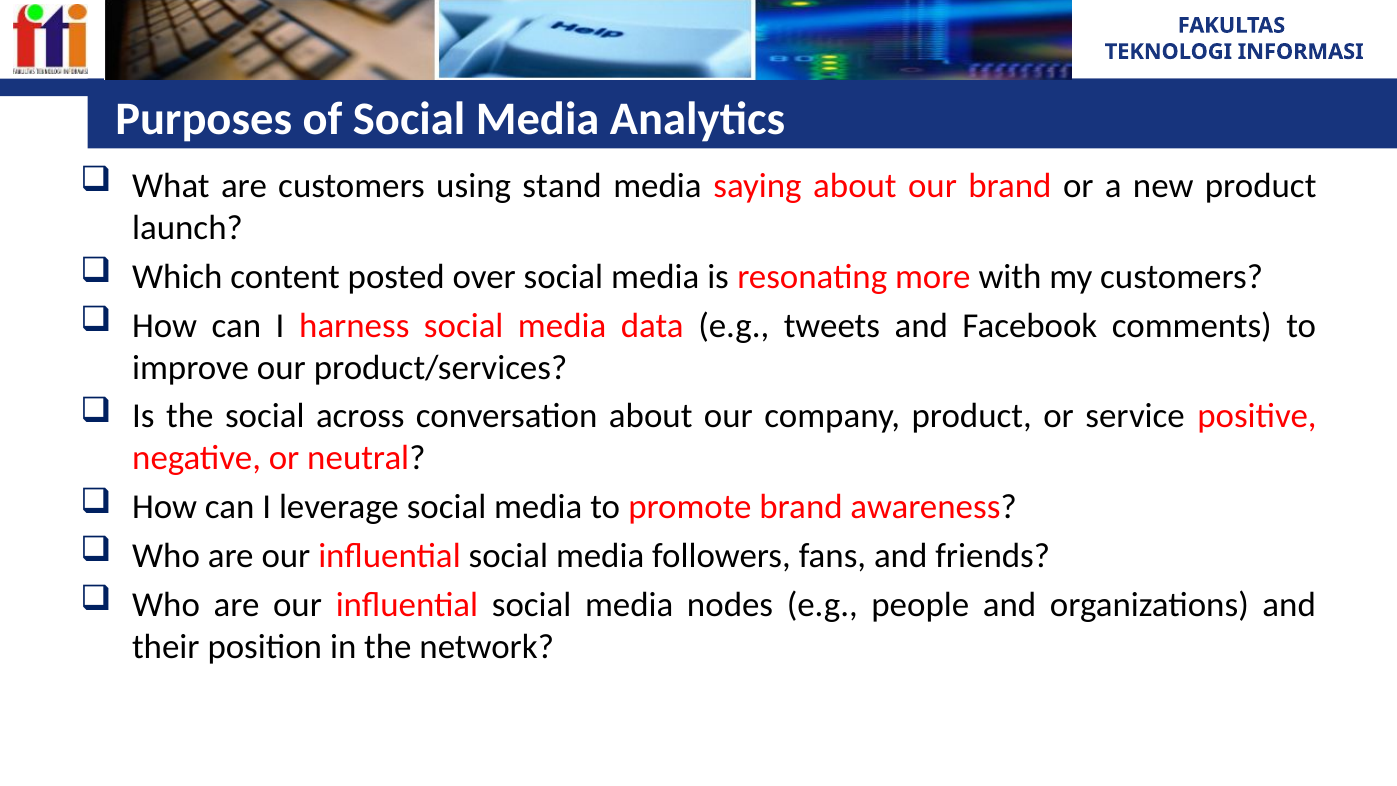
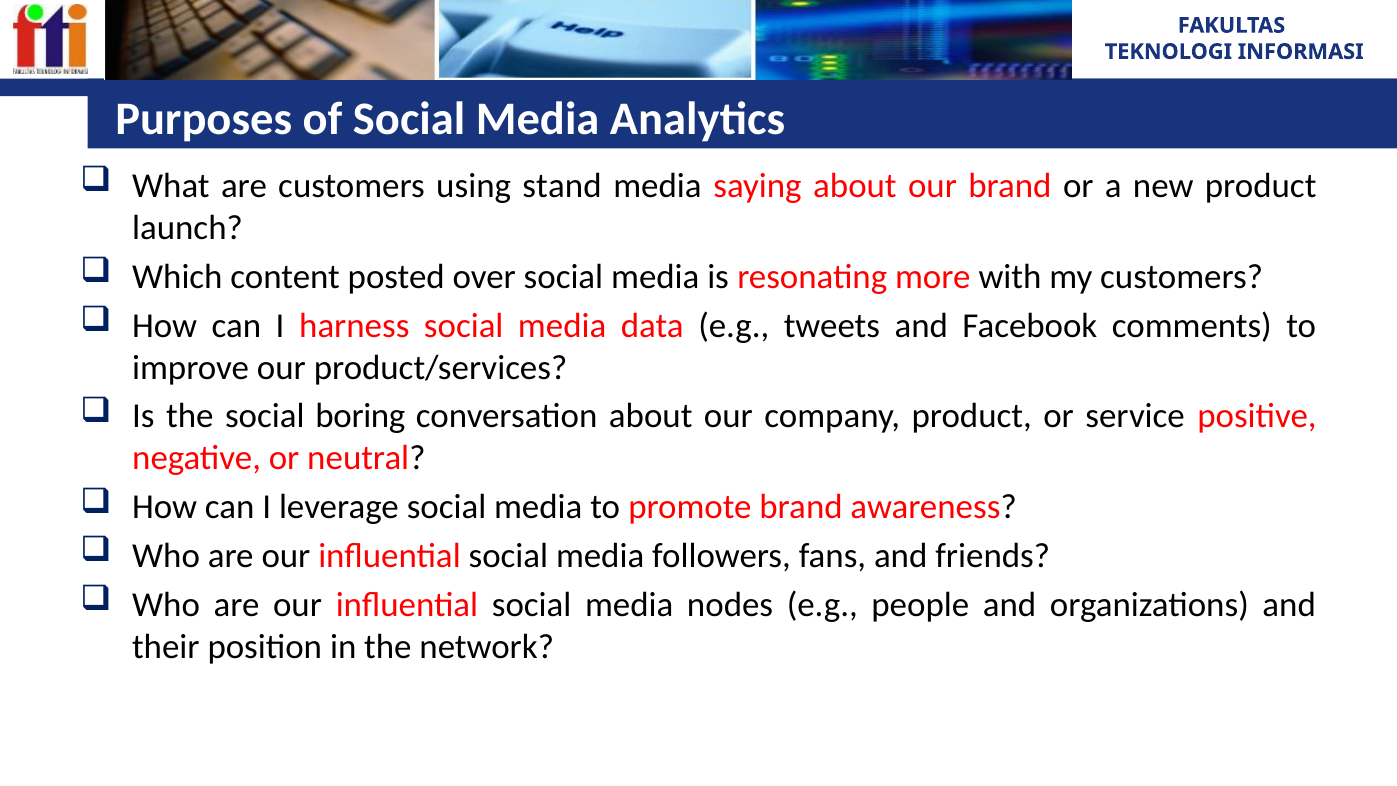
across: across -> boring (360, 416)
